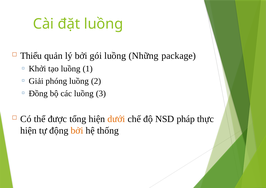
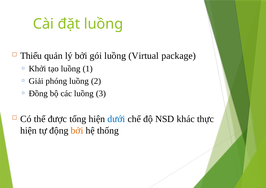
Những: Những -> Virtual (144, 56)
dưới colour: orange -> blue (116, 119)
pháp: pháp -> khác (186, 119)
